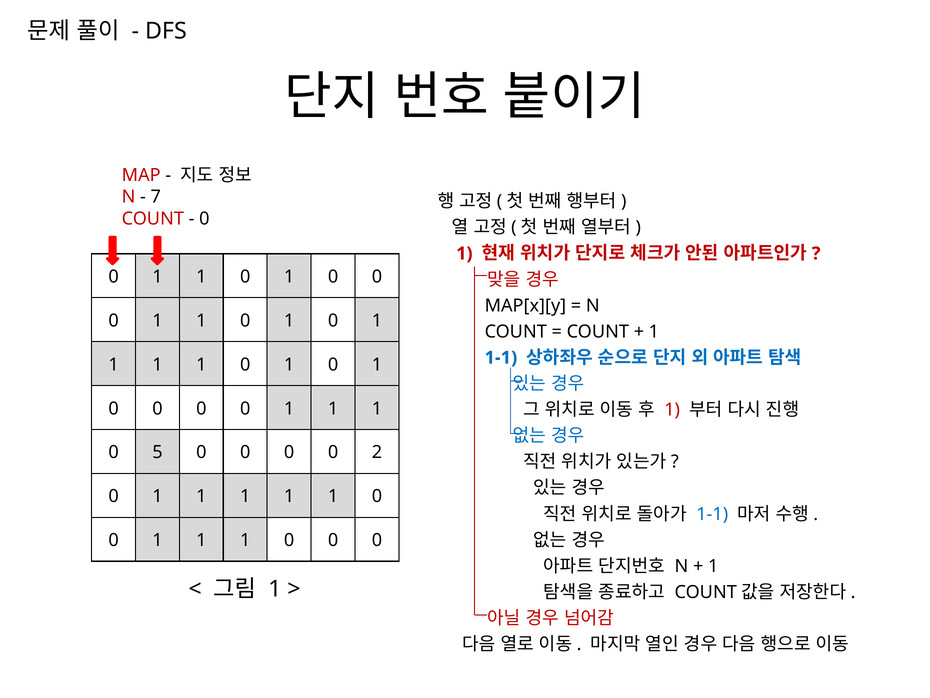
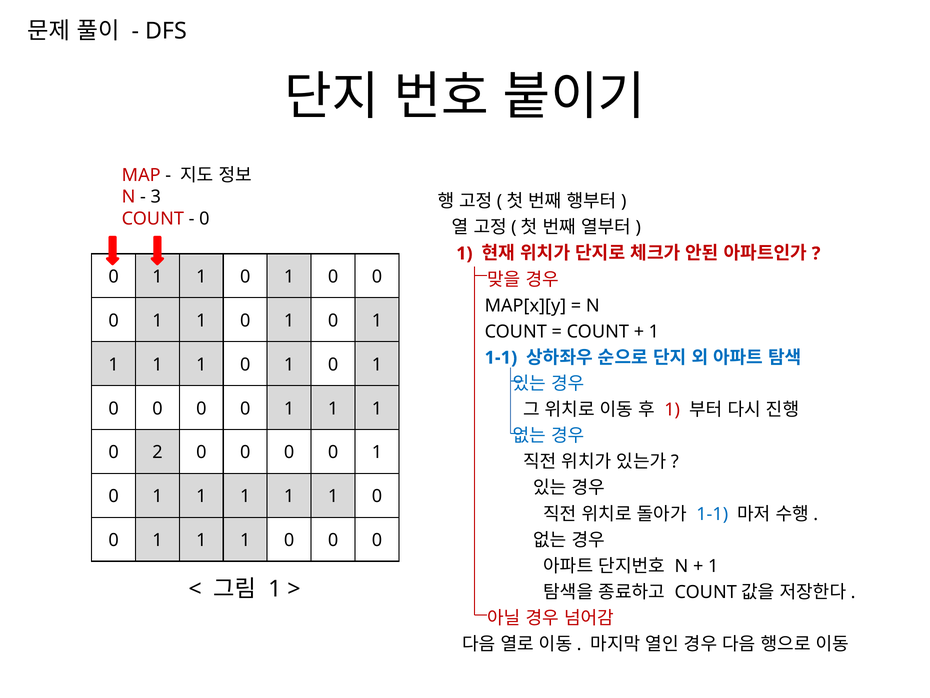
7: 7 -> 3 (156, 197)
5: 5 -> 2 (157, 452)
2: 2 -> 1 (377, 452)
